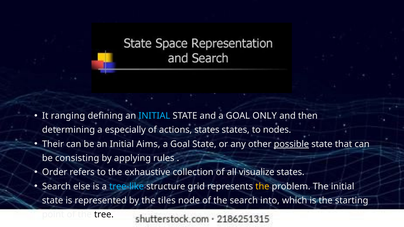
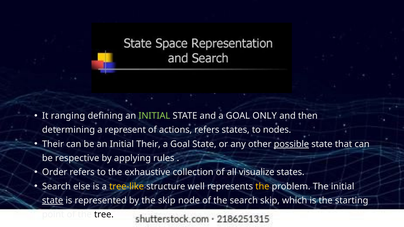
INITIAL colour: light blue -> light green (154, 116)
especially: especially -> represent (125, 130)
actions states: states -> refers (207, 130)
Initial Aims: Aims -> Their (148, 144)
consisting: consisting -> respective (77, 158)
tree-like colour: light blue -> yellow (127, 187)
grid: grid -> well (196, 187)
state underline: none -> present (53, 201)
the tiles: tiles -> skip (167, 201)
search into: into -> skip (270, 201)
